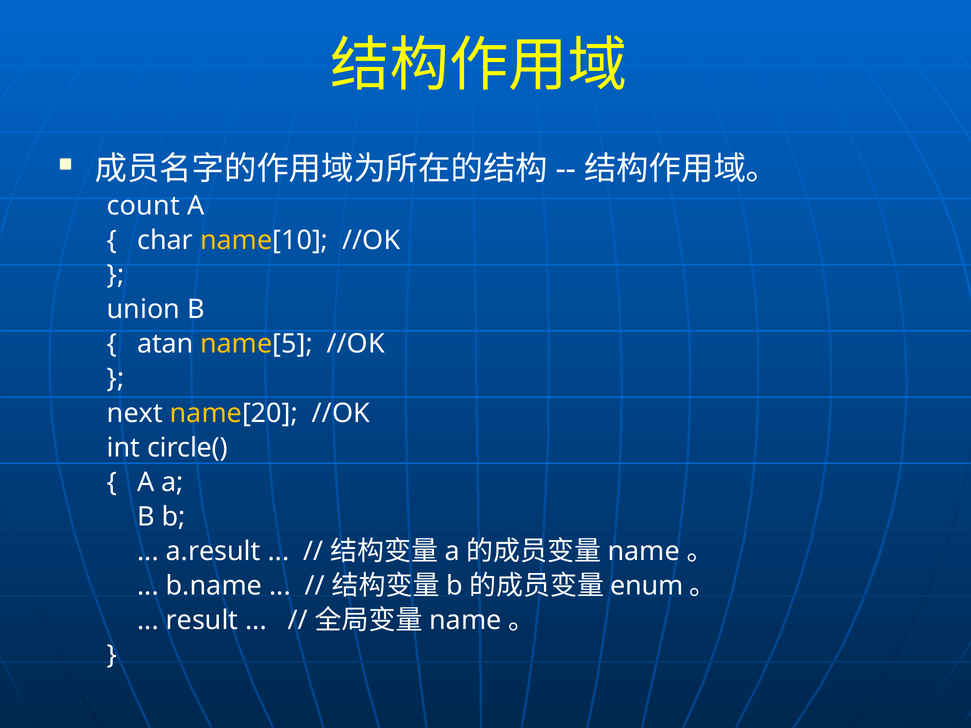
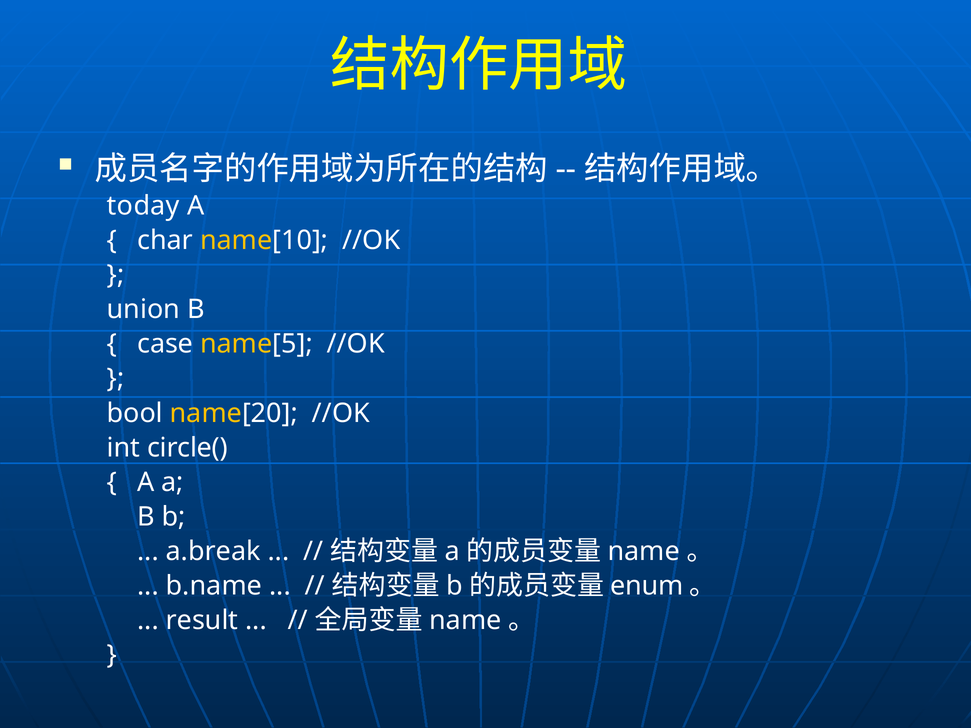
count: count -> today (143, 206)
atan: atan -> case (165, 344)
next: next -> bool (135, 413)
a.result: a.result -> a.break (213, 551)
